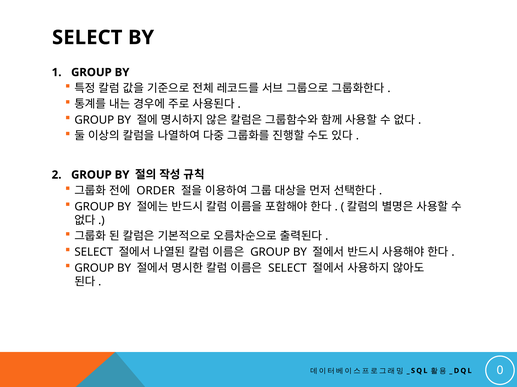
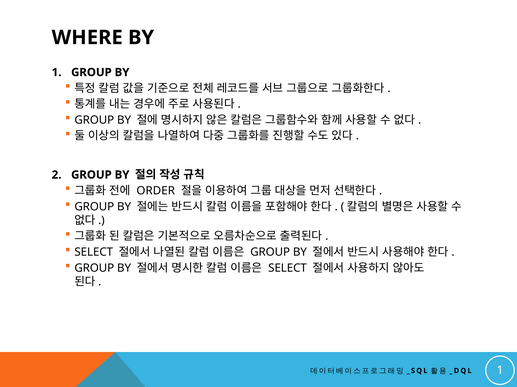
SELECT: SELECT -> WHERE (87, 38)
0: 0 -> 1 (500, 371)
